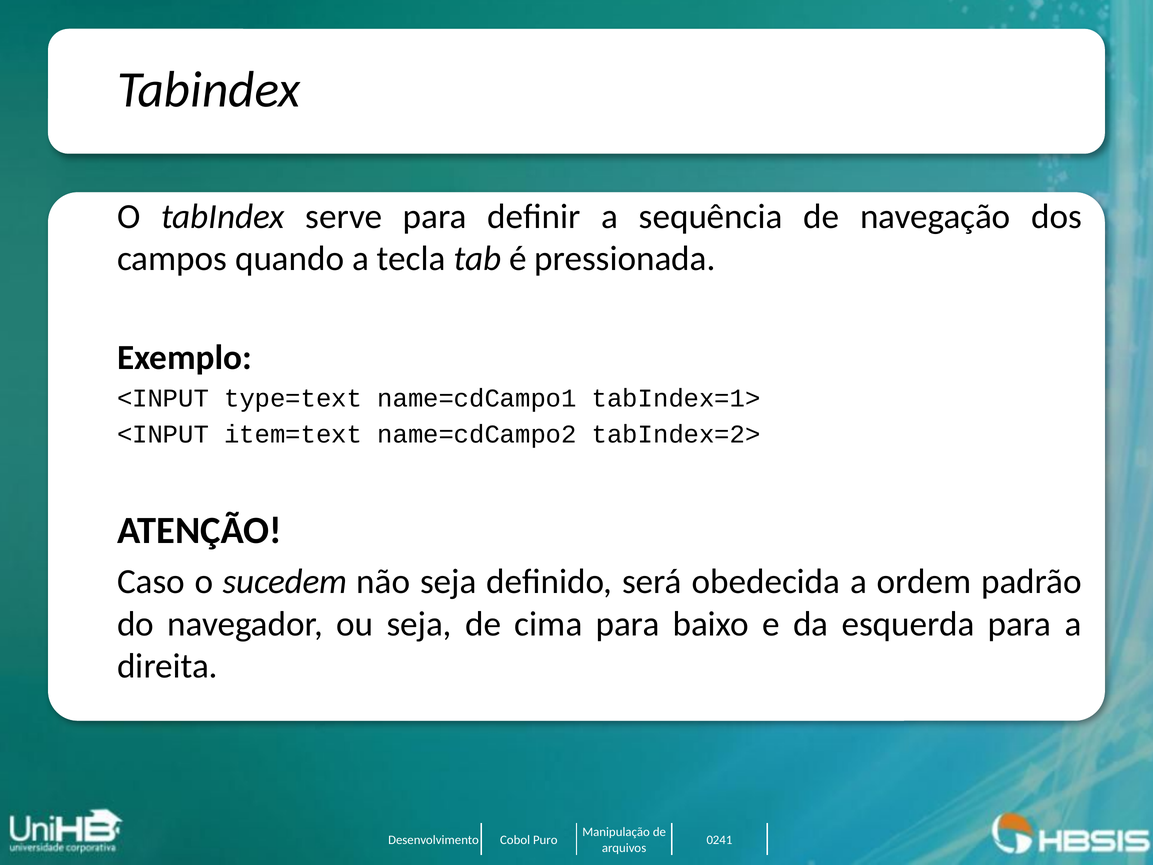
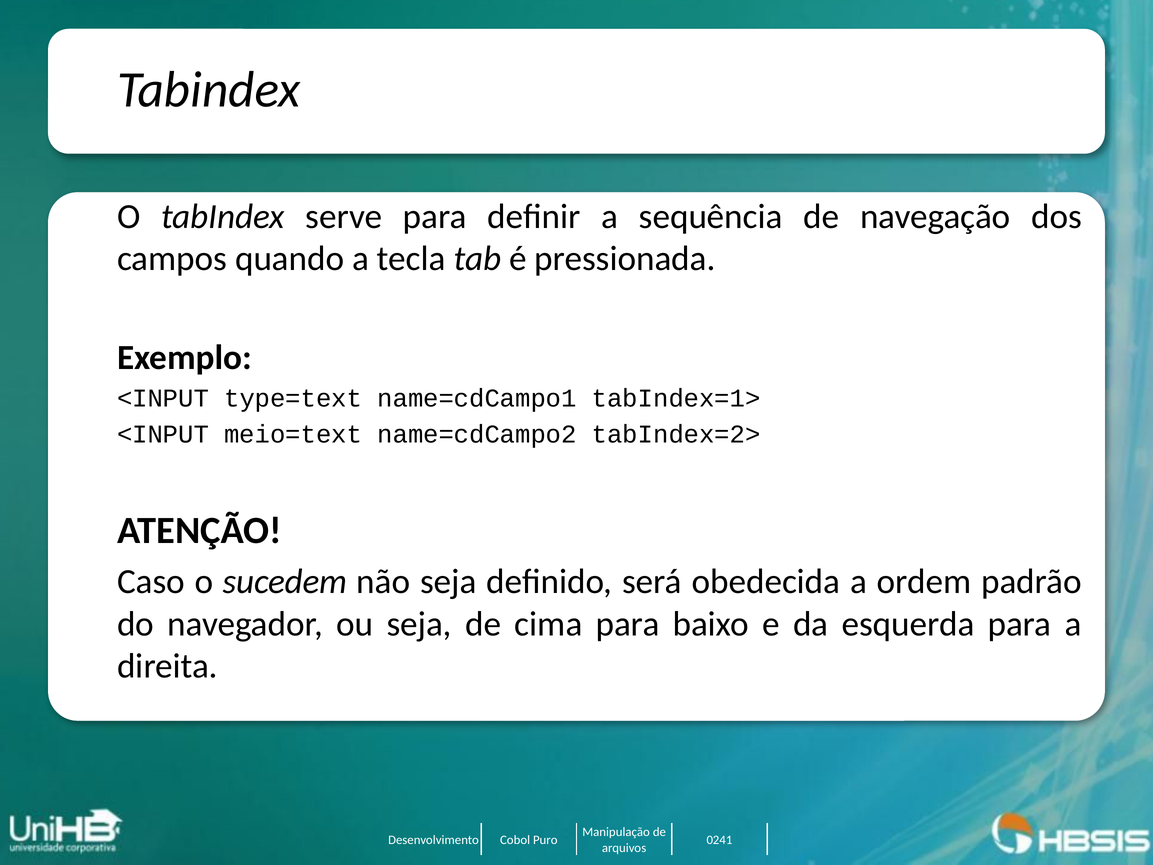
item=text: item=text -> meio=text (293, 434)
